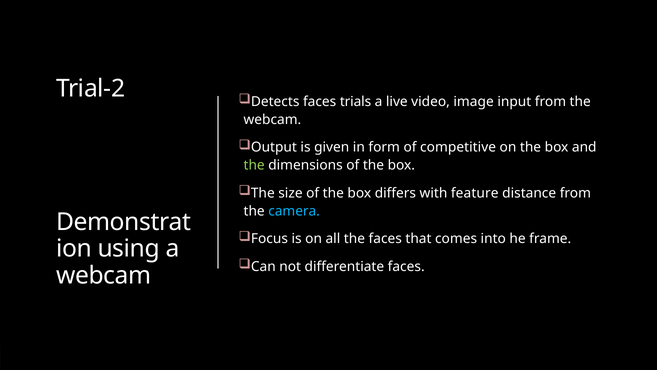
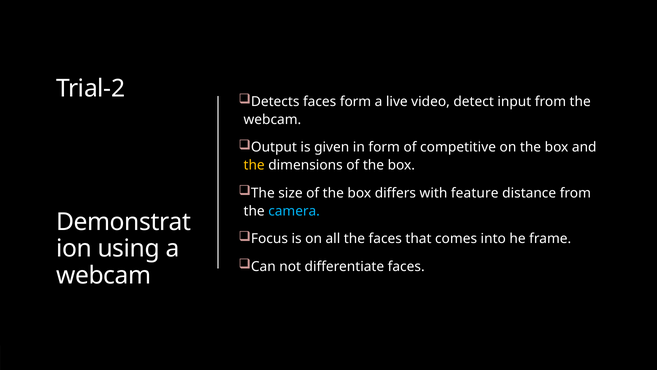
faces trials: trials -> form (356, 101)
image: image -> detect (474, 101)
the colour: light green -> yellow (254, 165)
